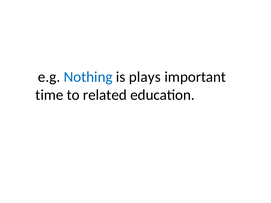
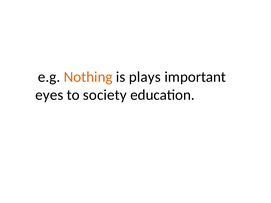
Nothing colour: blue -> orange (88, 77)
time: time -> eyes (49, 95)
related: related -> society (105, 95)
